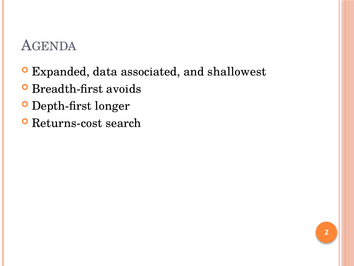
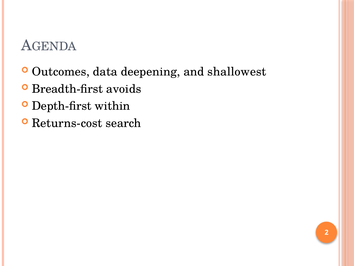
Expanded: Expanded -> Outcomes (61, 72)
associated: associated -> deepening (150, 72)
longer: longer -> within (112, 106)
